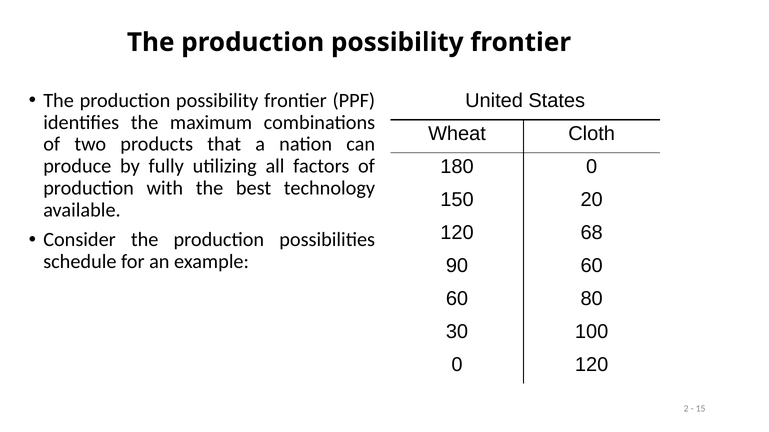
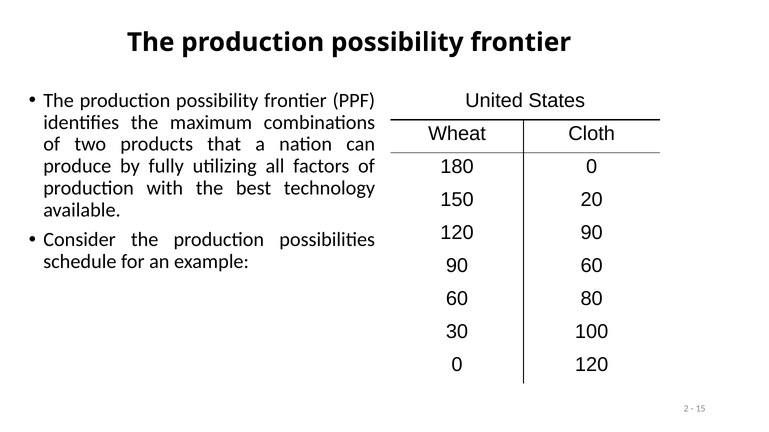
120 68: 68 -> 90 (592, 233)
